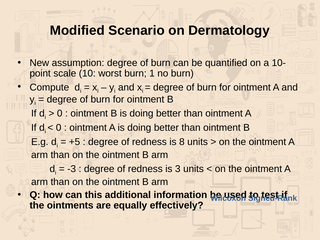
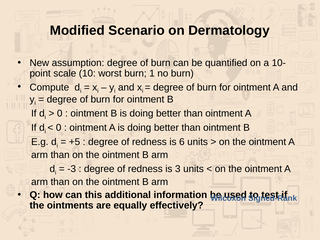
8: 8 -> 6 (182, 142)
